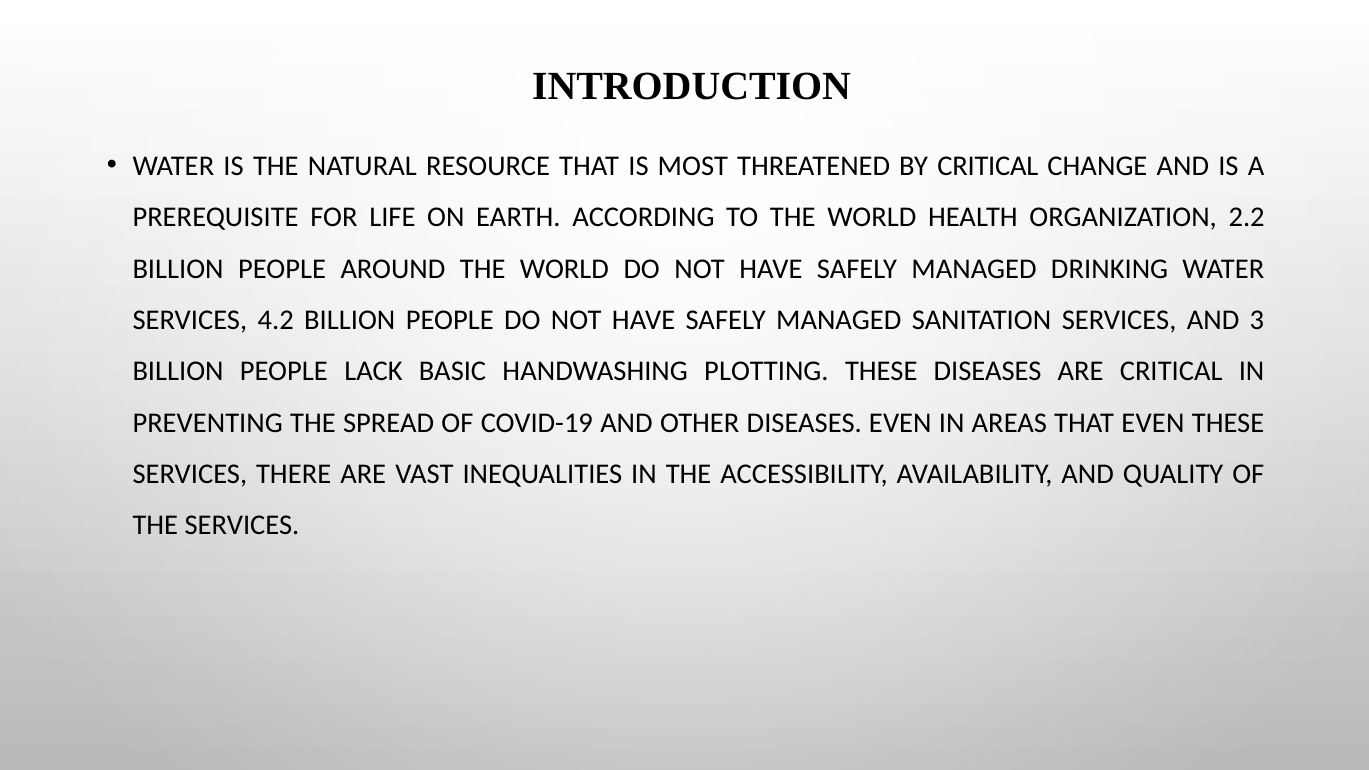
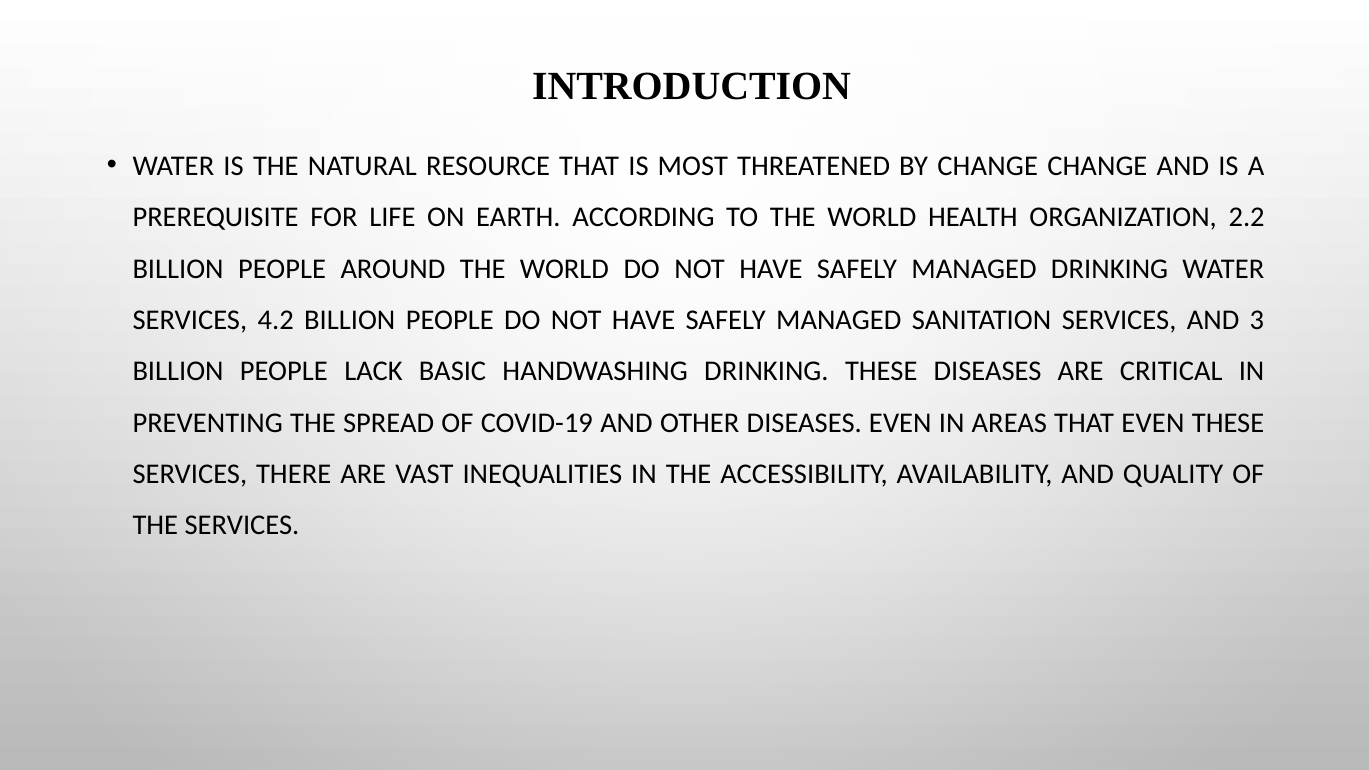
BY CRITICAL: CRITICAL -> CHANGE (988, 166)
HANDWASHING PLOTTING: PLOTTING -> DRINKING (766, 371)
